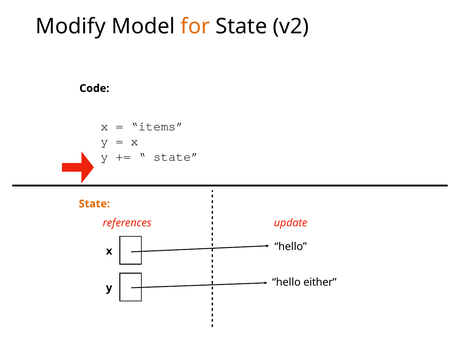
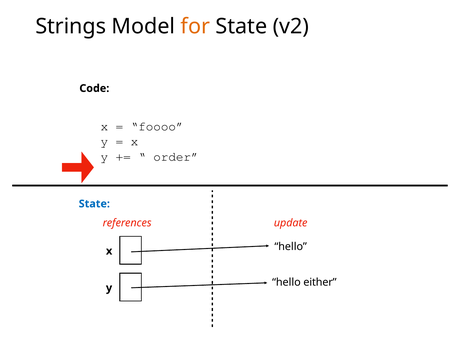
Modify: Modify -> Strings (71, 26)
items: items -> foooo (157, 126)
state: state -> order (176, 157)
State colour: orange -> blue (94, 204)
